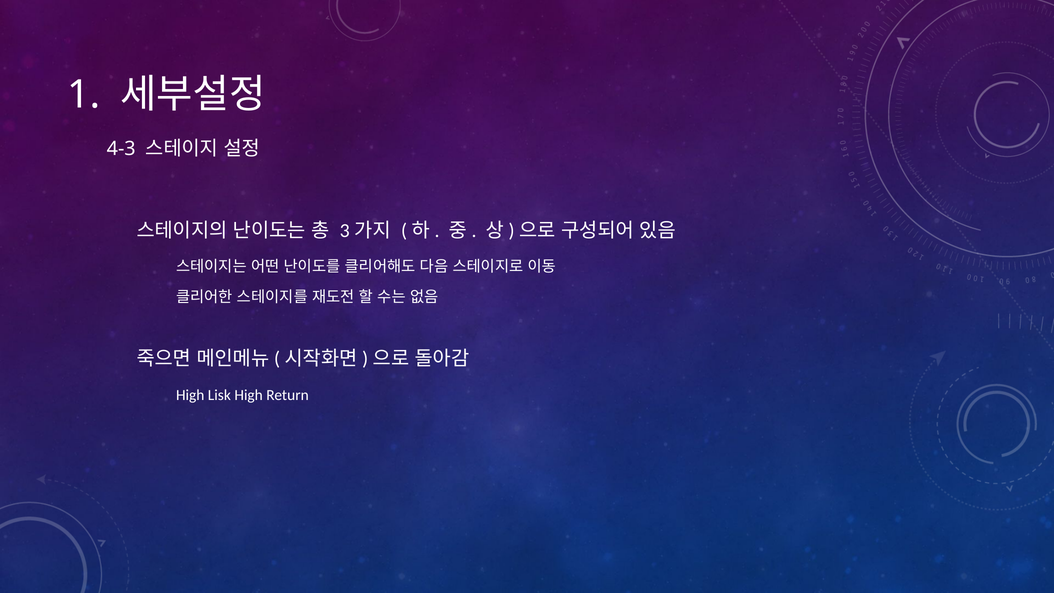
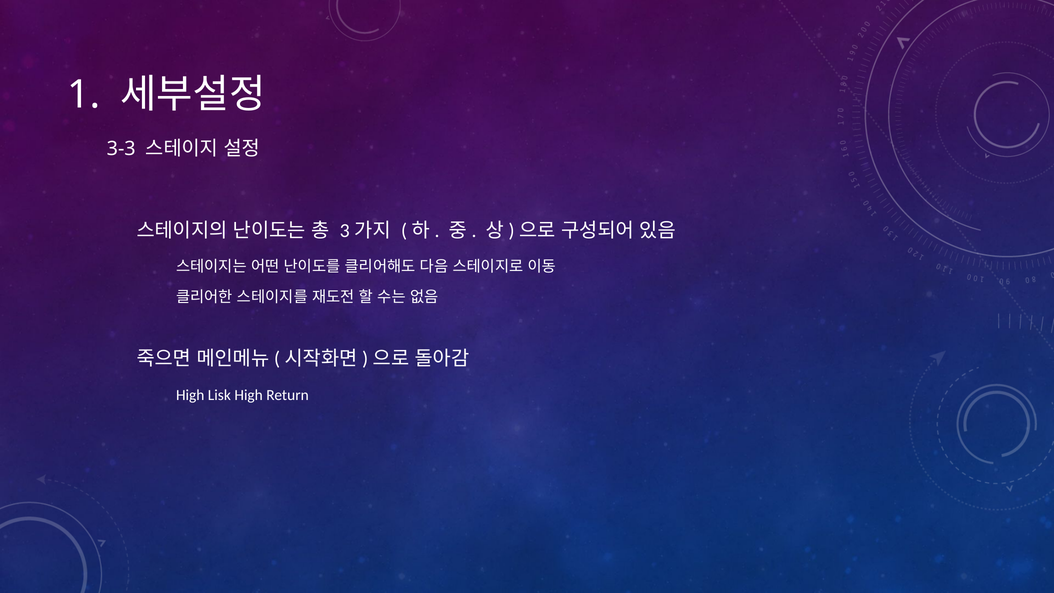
4-3: 4-3 -> 3-3 (121, 149)
